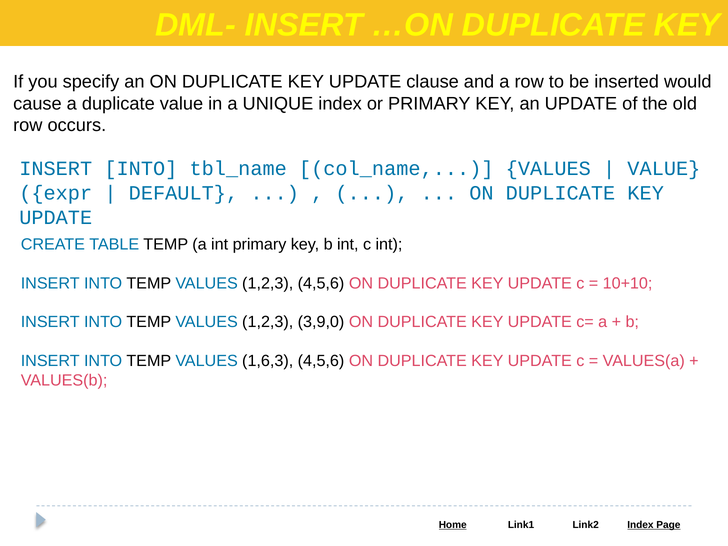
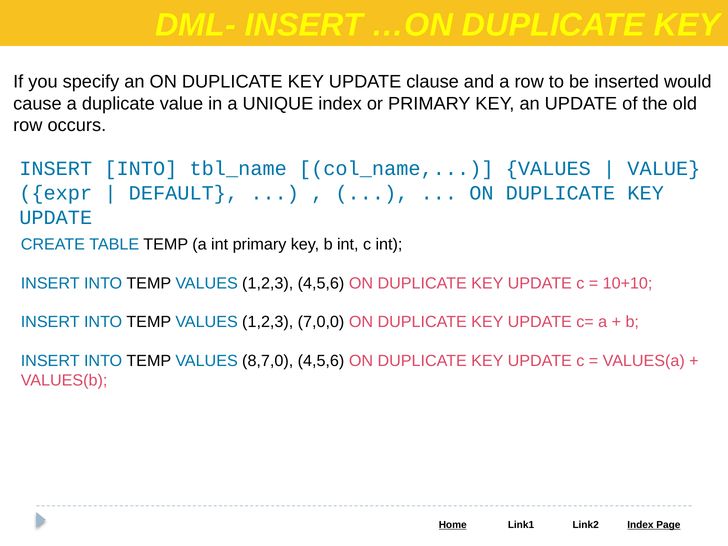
3,9,0: 3,9,0 -> 7,0,0 (321, 322)
1,6,3: 1,6,3 -> 8,7,0 (268, 361)
